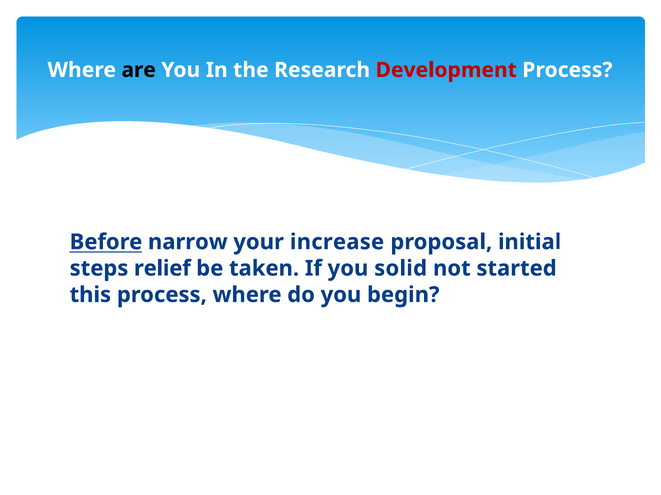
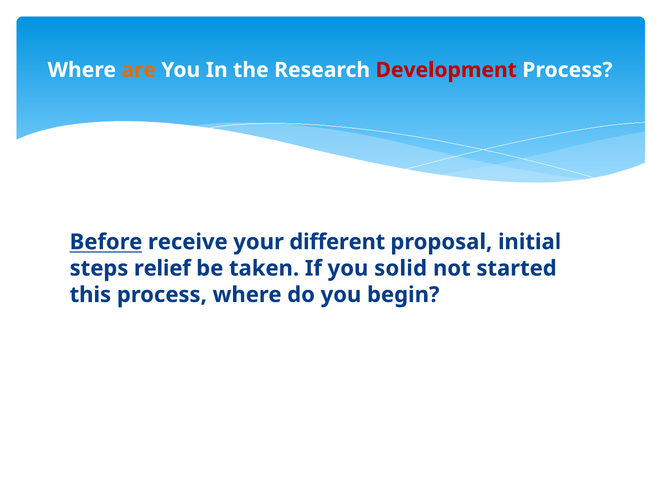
are colour: black -> orange (139, 70)
narrow: narrow -> receive (188, 242)
increase: increase -> different (337, 242)
